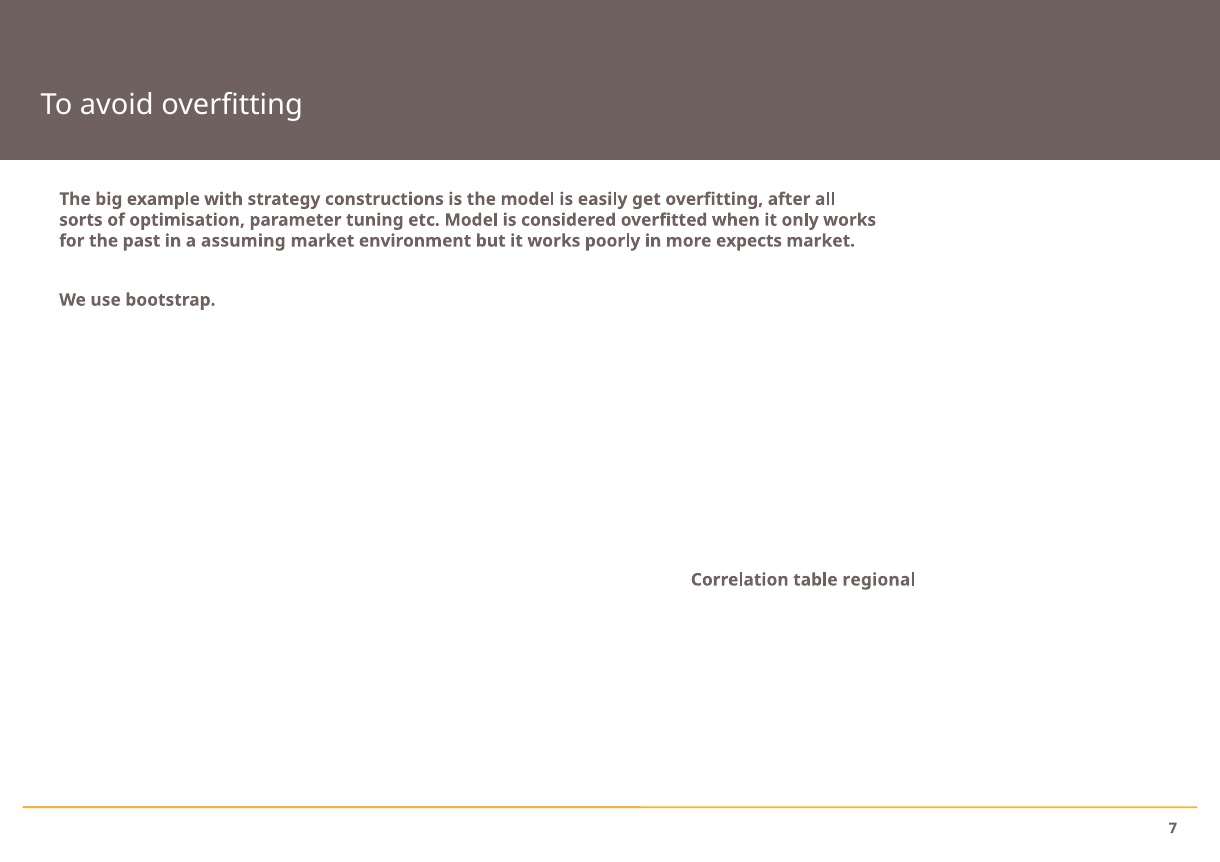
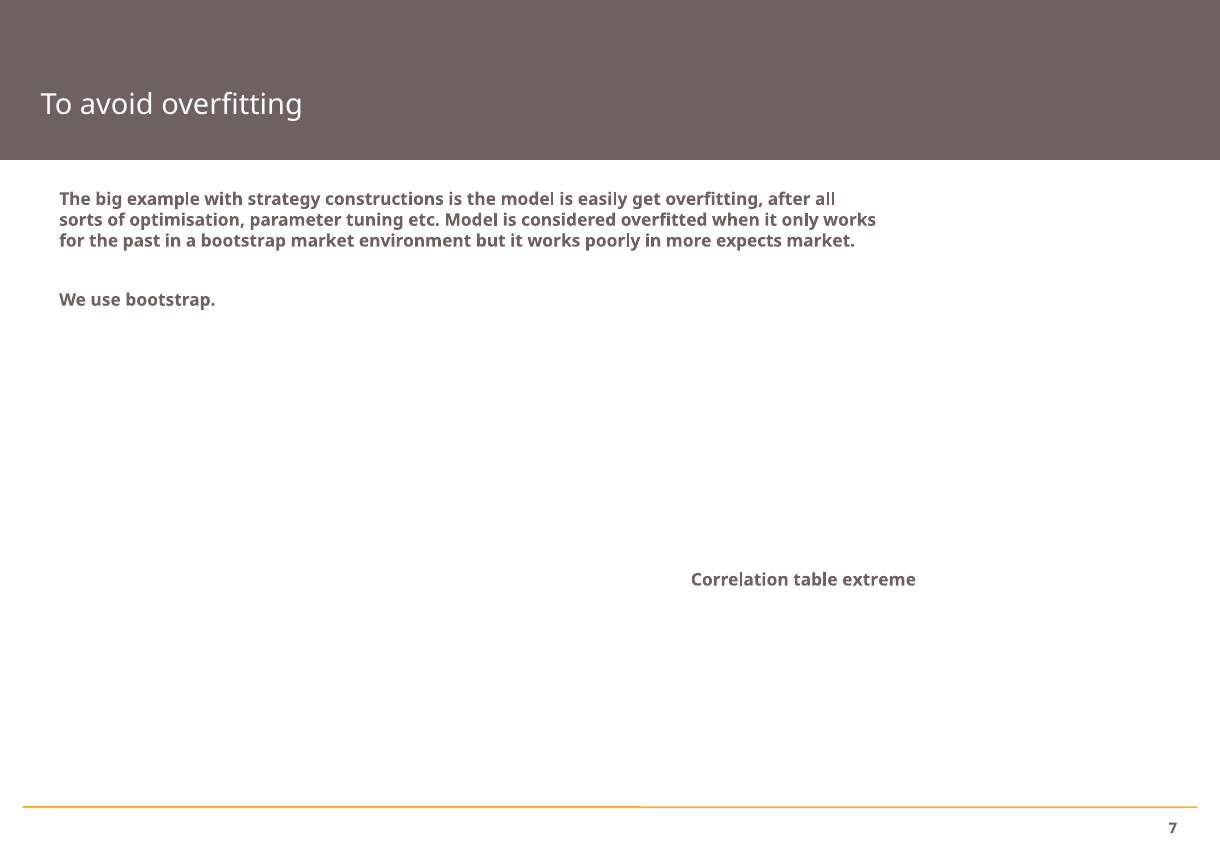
a assuming: assuming -> bootstrap (243, 241)
regional: regional -> extreme (879, 580)
